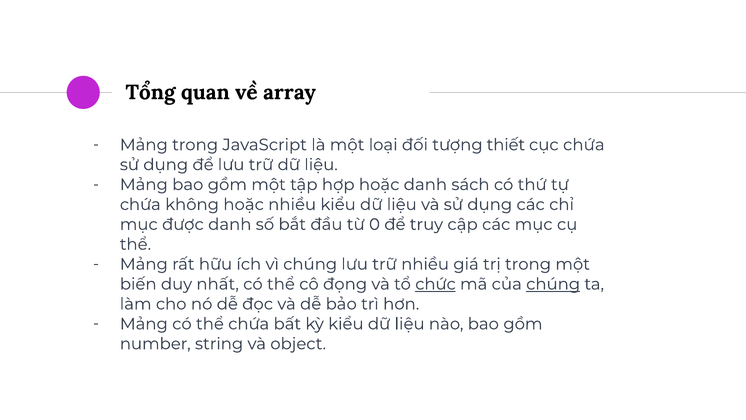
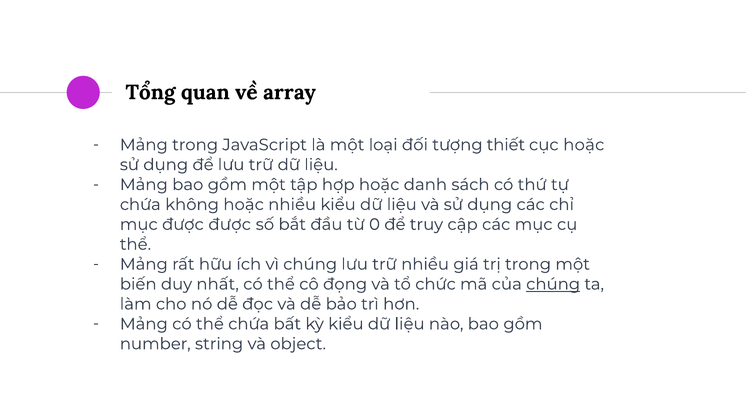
cục chứa: chứa -> hoặc (584, 145)
được danh: danh -> được (230, 224)
chức underline: present -> none (436, 284)
